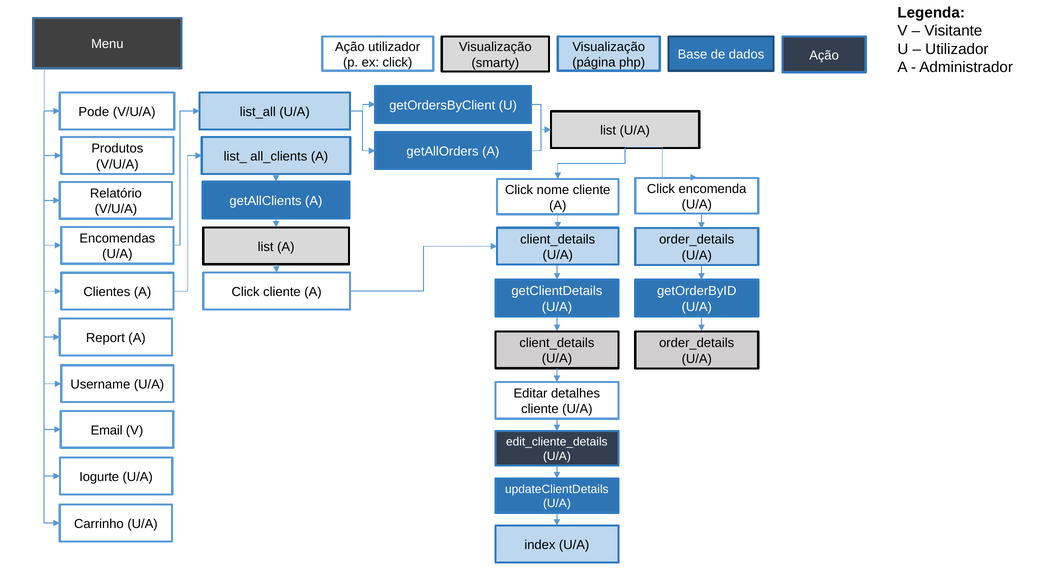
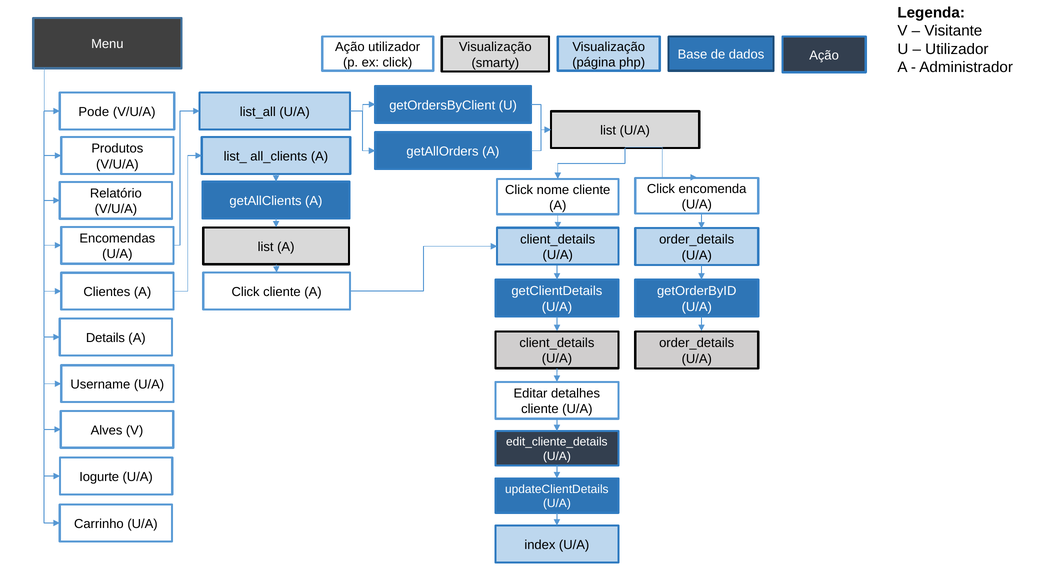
Report: Report -> Details (105, 338)
Email: Email -> Alves (107, 430)
